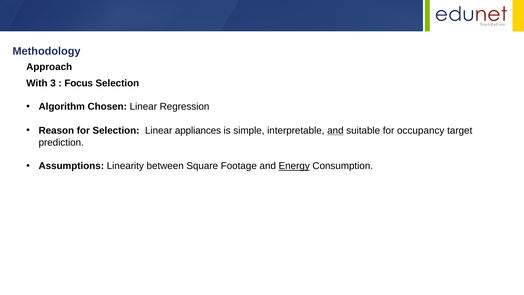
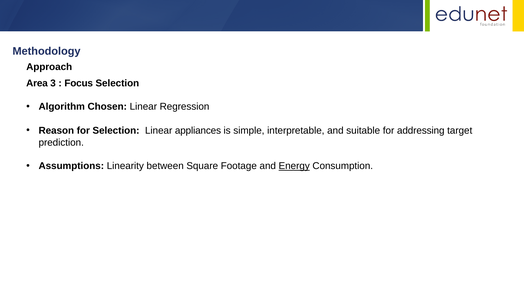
With: With -> Area (37, 83)
and underline: present -> none (335, 131)
occupancy: occupancy -> addressing (421, 131)
